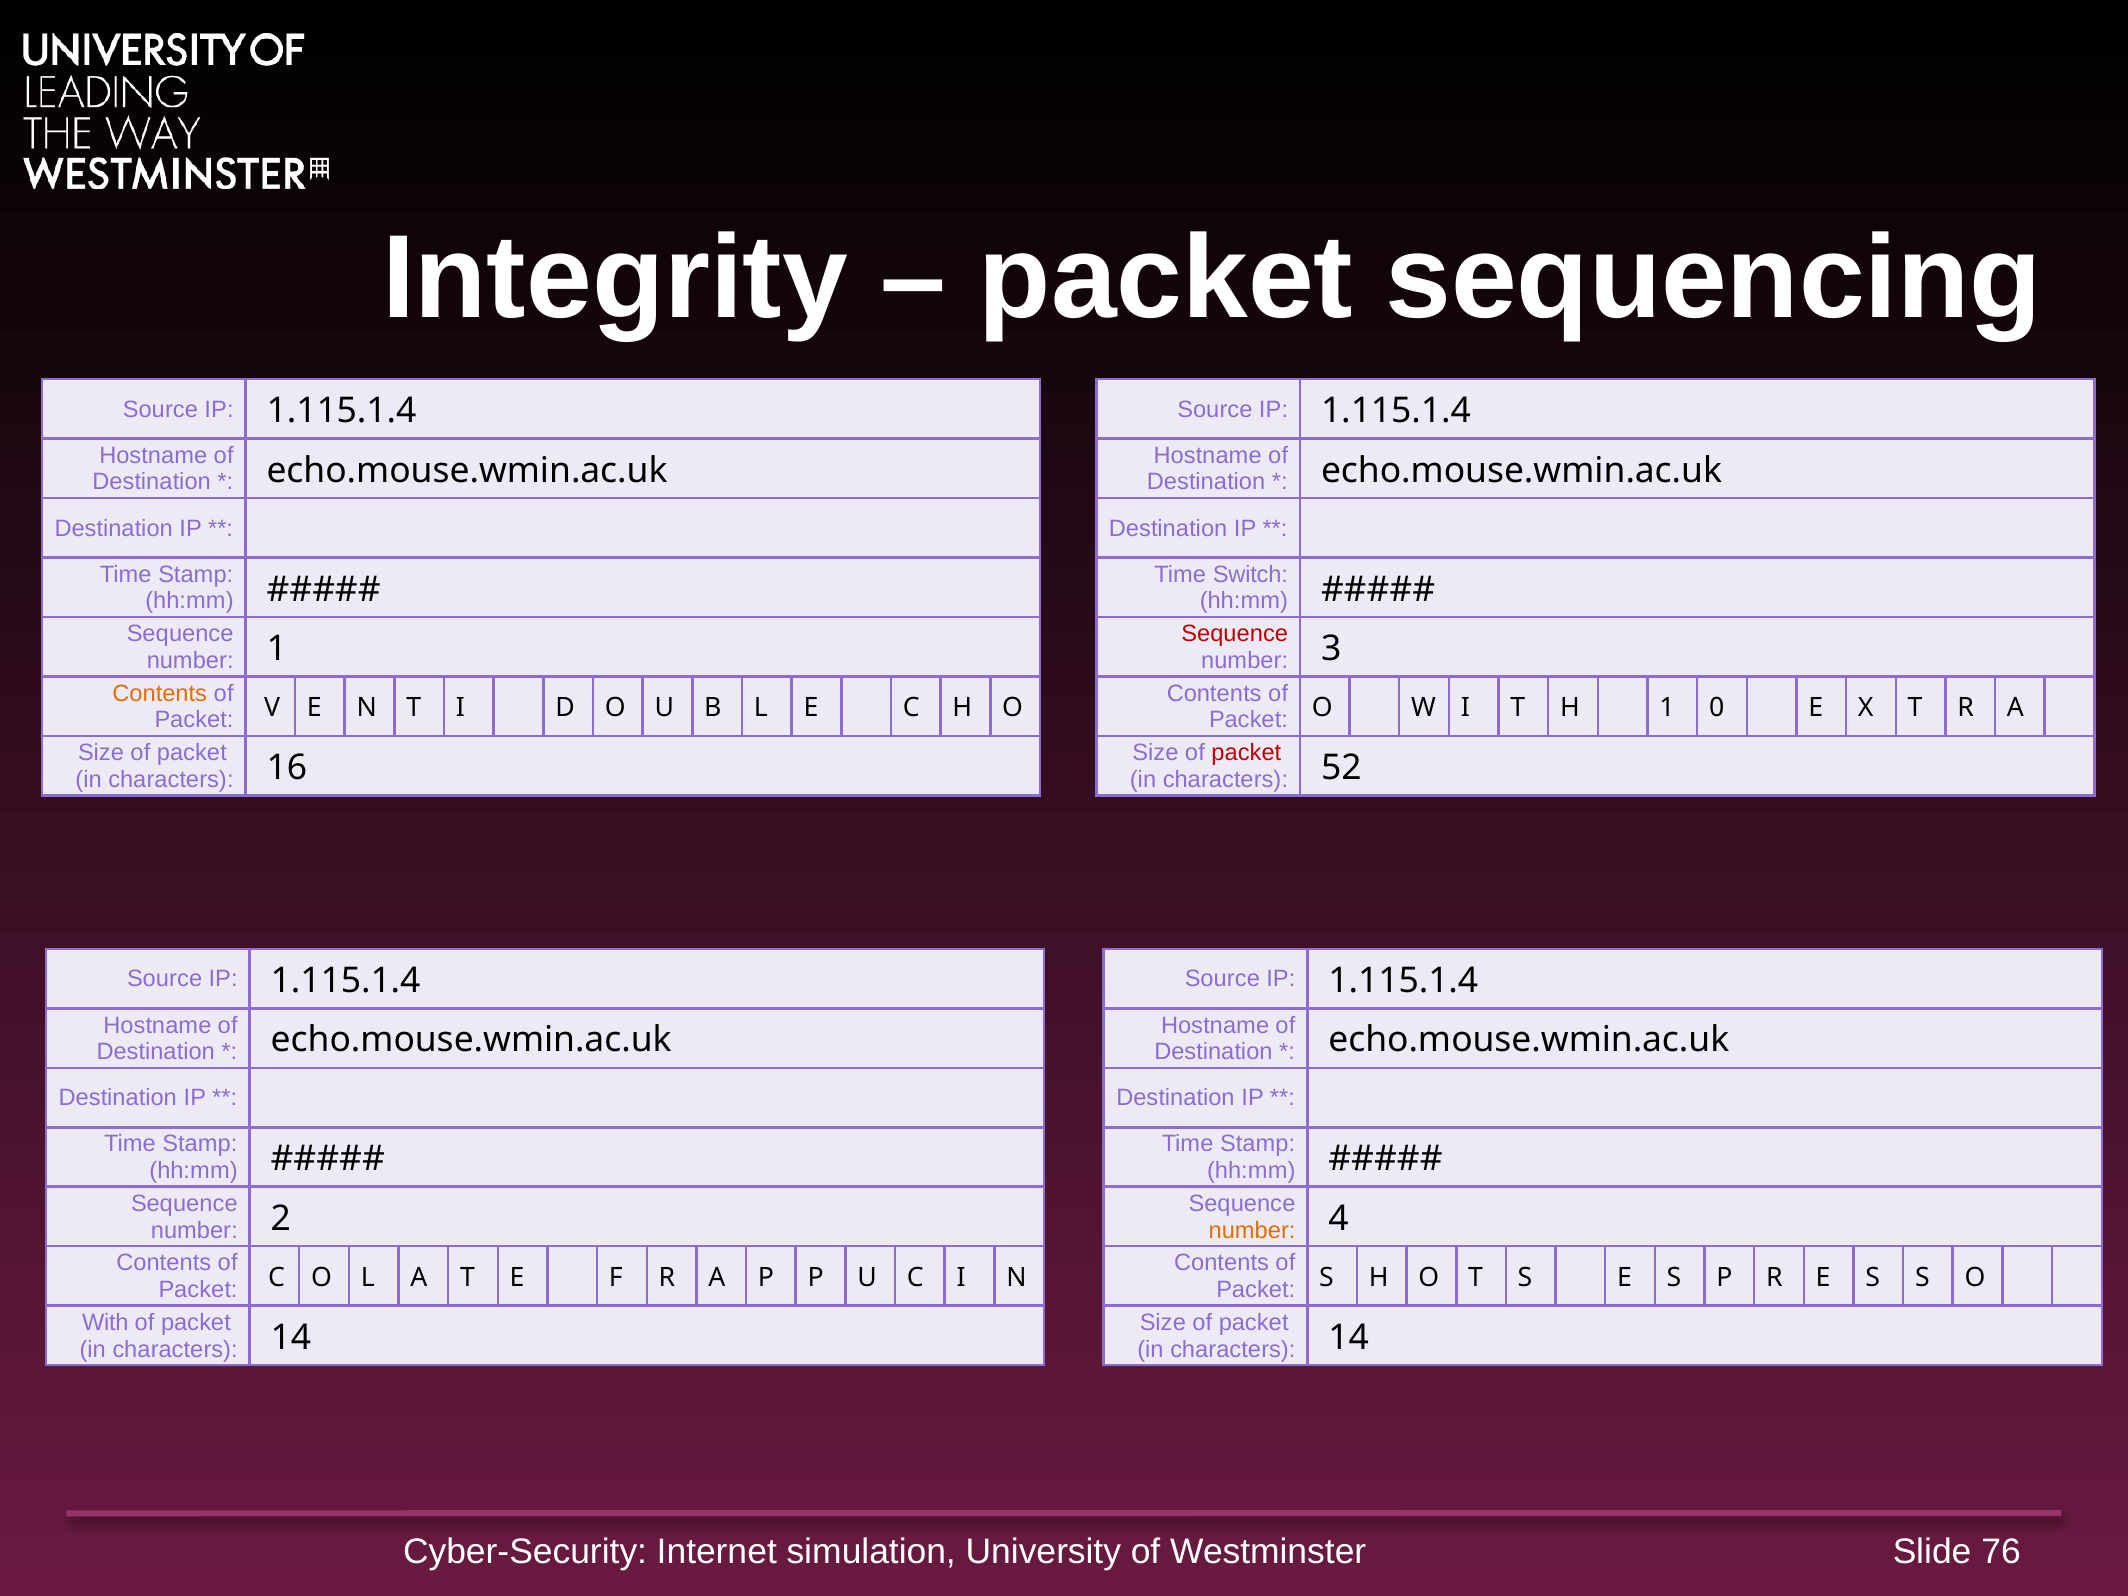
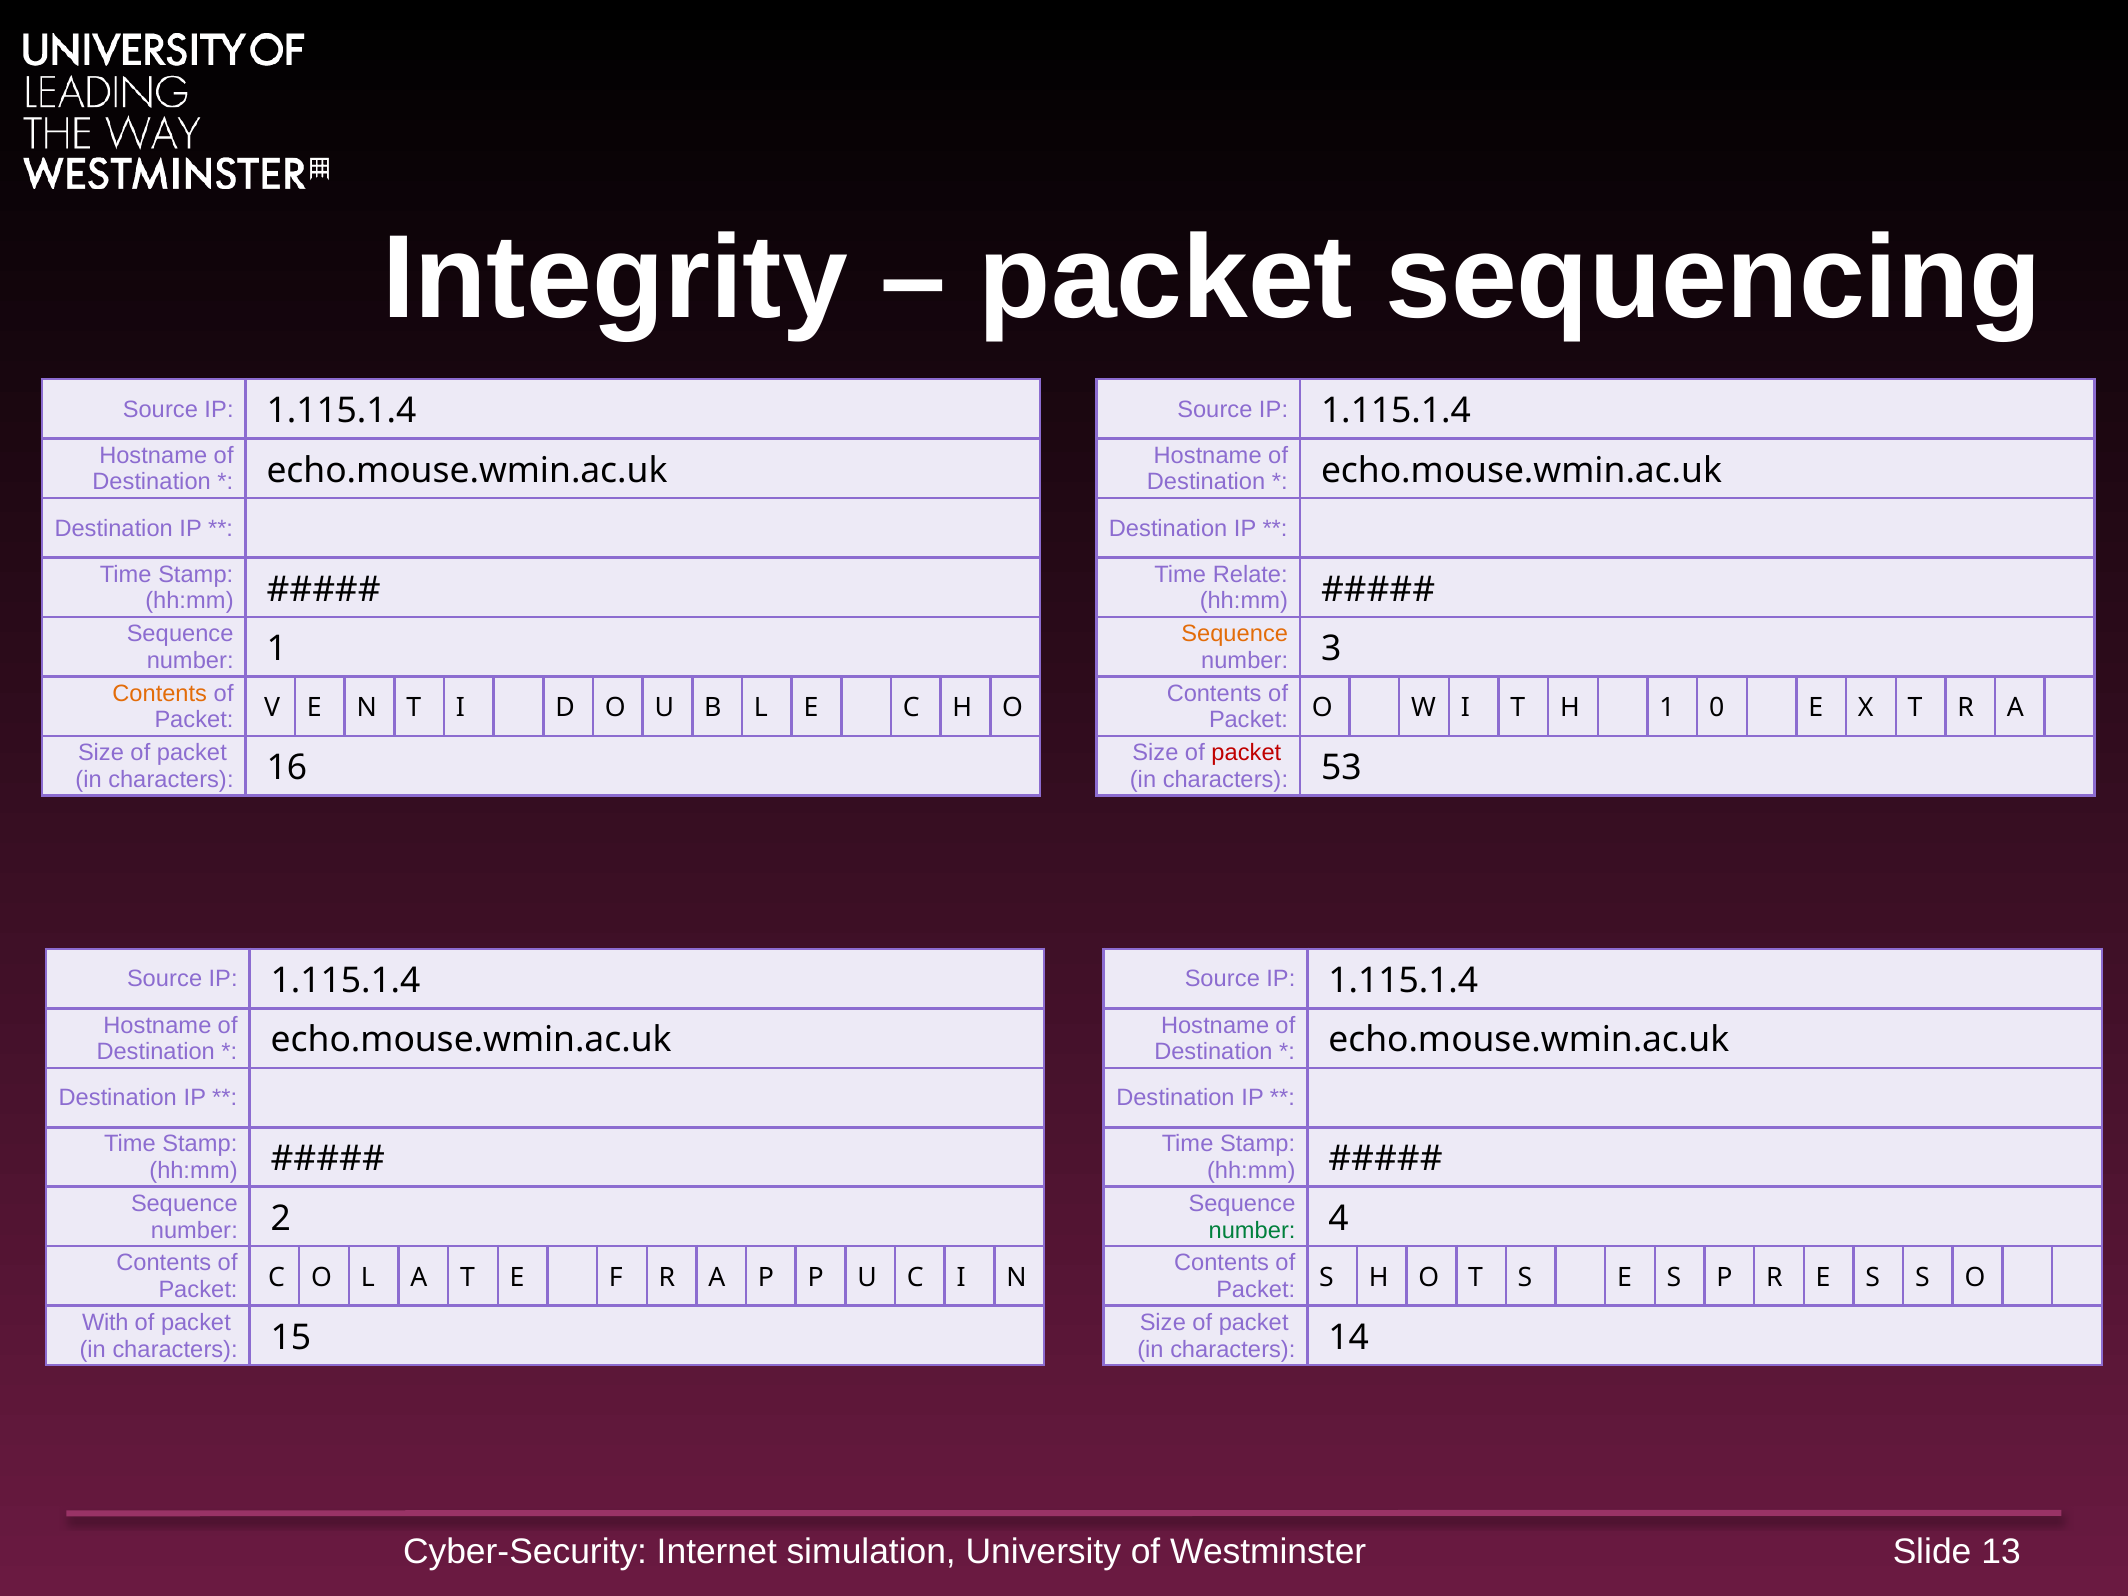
Switch: Switch -> Relate (1250, 574)
Sequence colour: red -> orange (1235, 634)
52: 52 -> 53 (1341, 768)
number colour: orange -> green (1252, 1230)
14: 14 -> 15 (291, 1338)
76: 76 -> 13 (2001, 1551)
